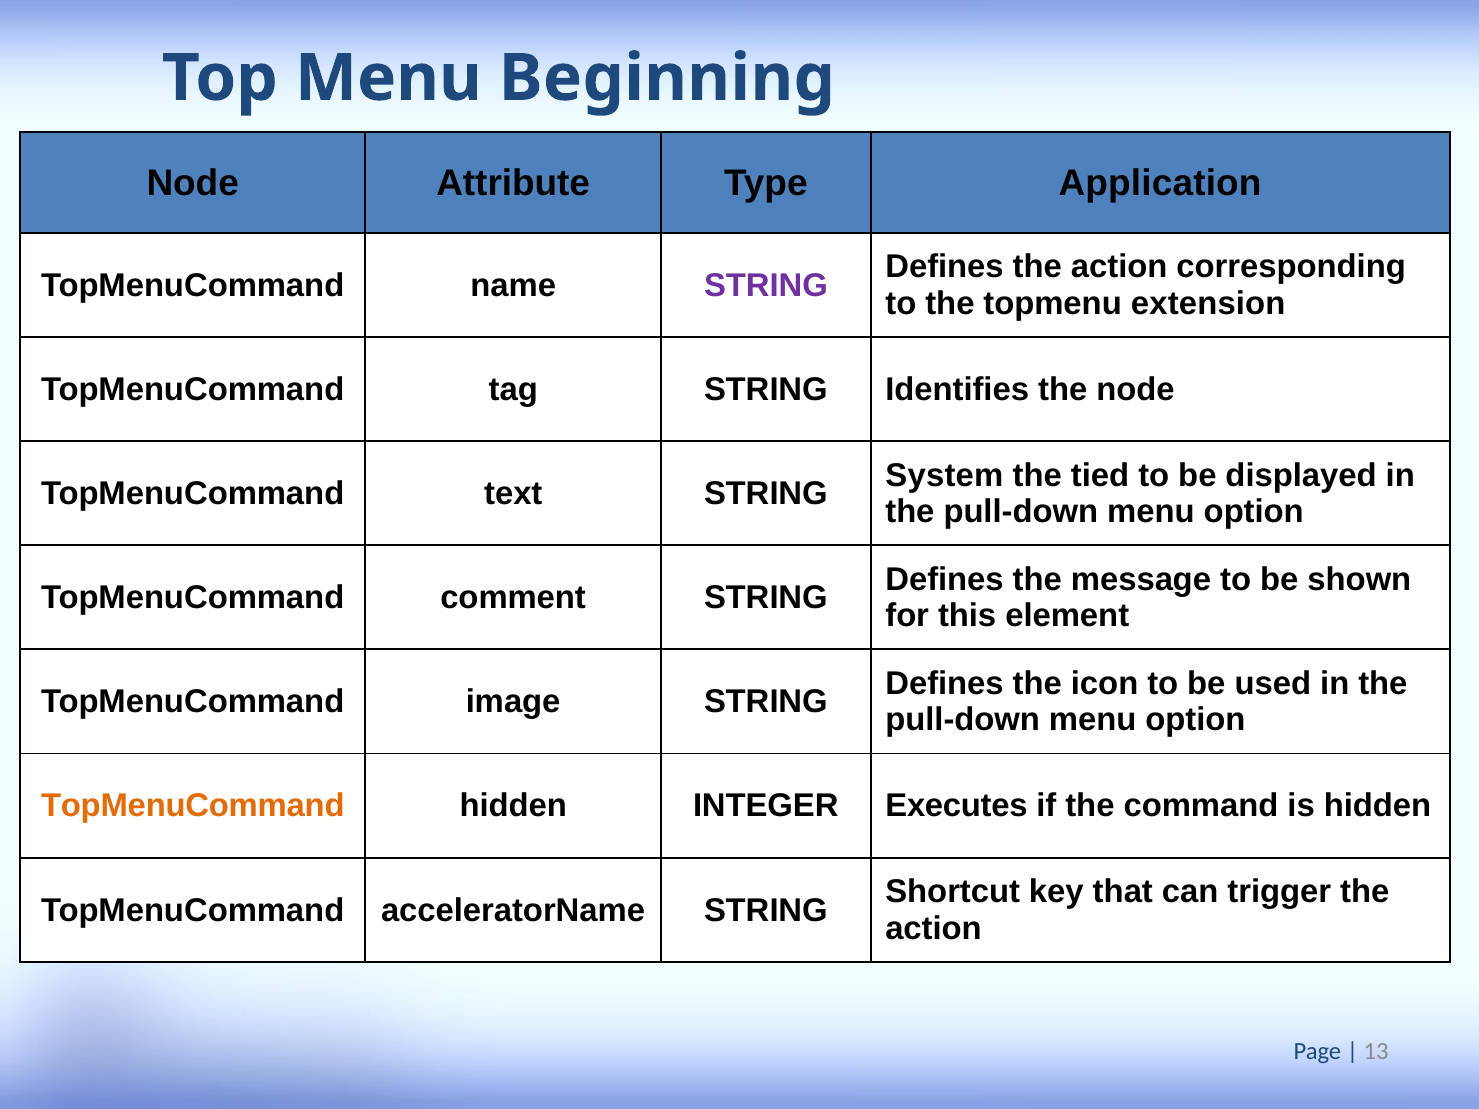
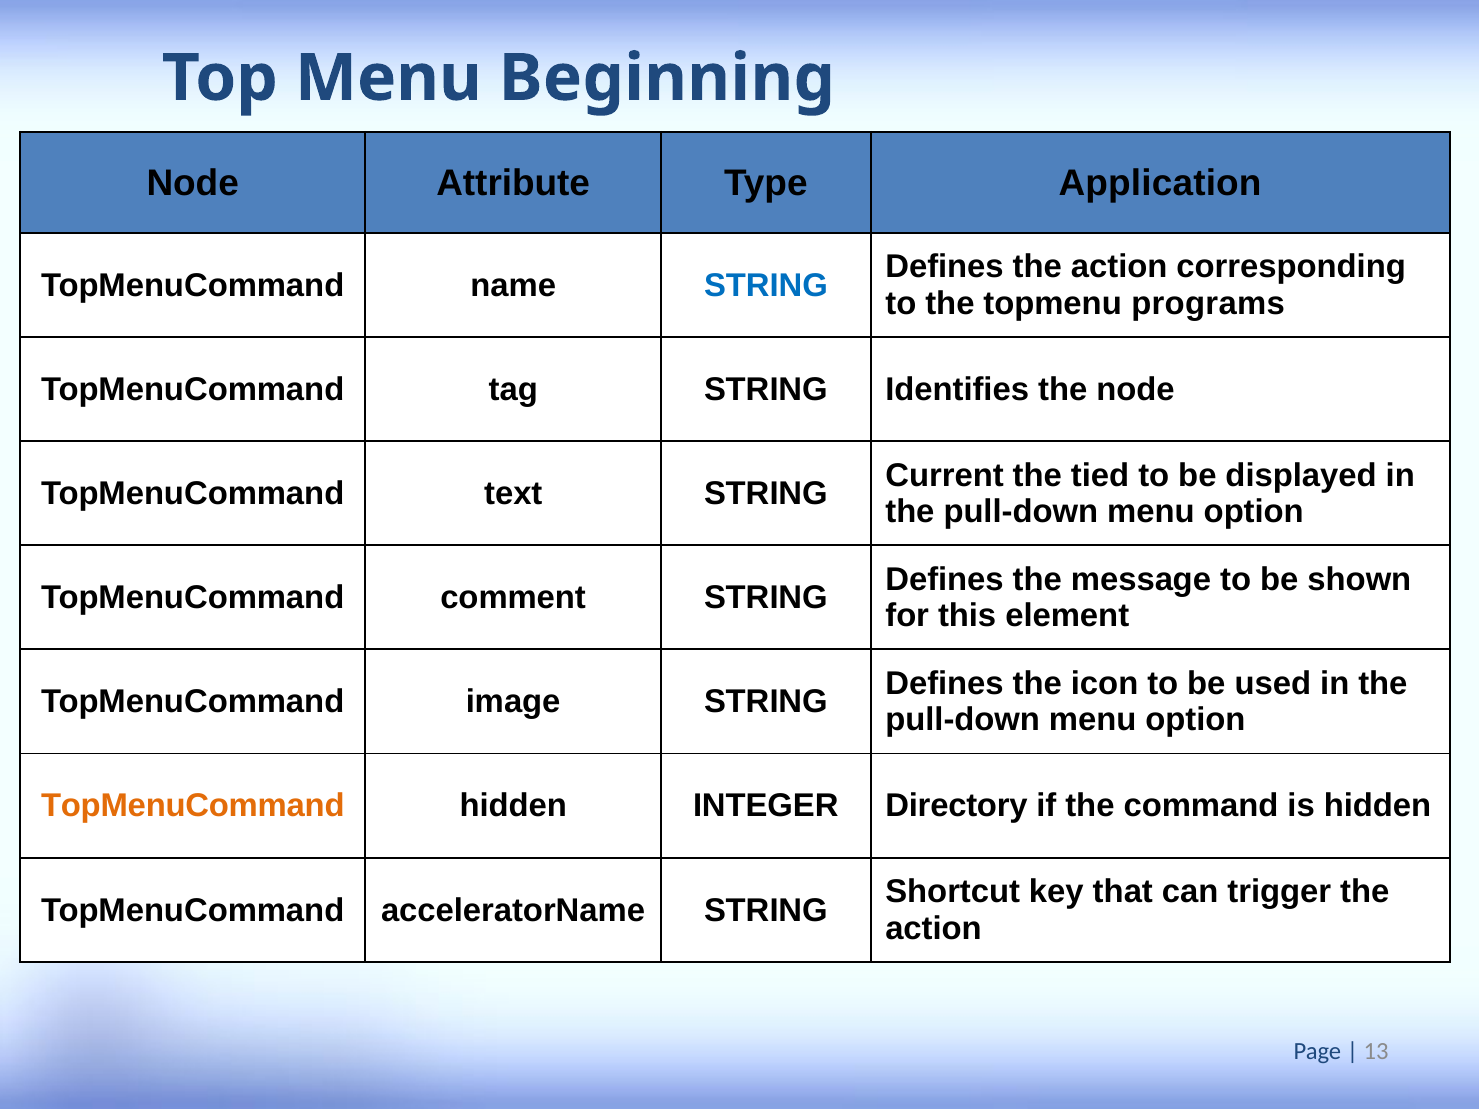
STRING colour: purple -> blue (766, 285)
extension: extension -> programs (1208, 303)
System: System -> Current (945, 475)
Executes: Executes -> Directory (956, 806)
